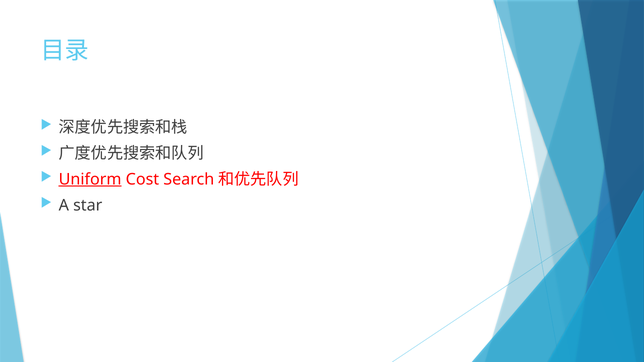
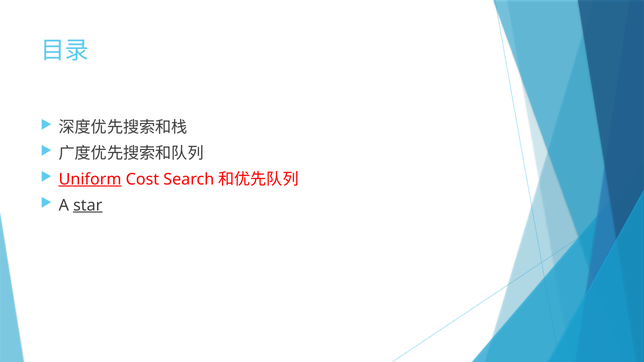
star underline: none -> present (88, 205)
